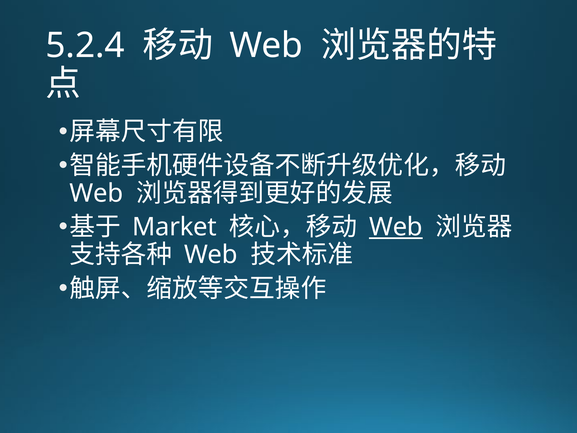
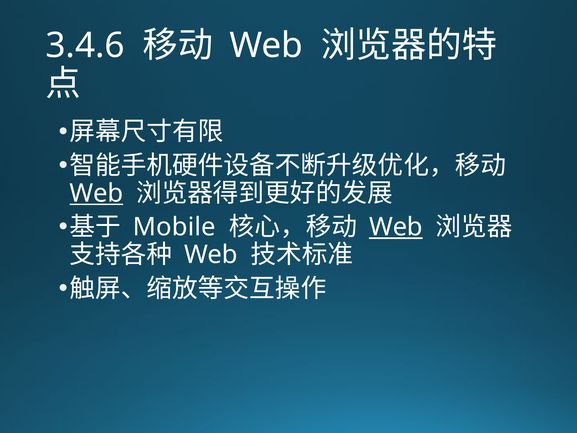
5.2.4: 5.2.4 -> 3.4.6 (85, 46)
Web underline: none -> present (96, 193)
Market: Market -> Mobile (174, 227)
